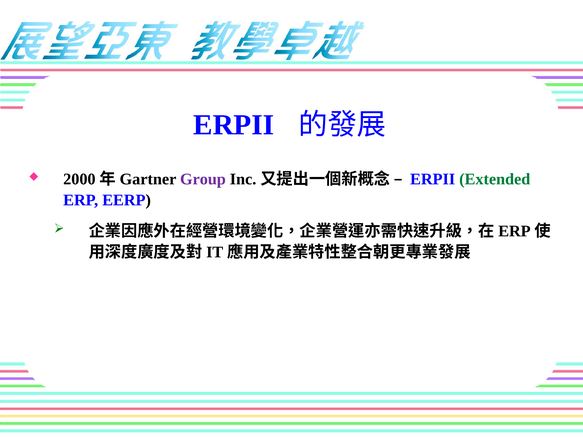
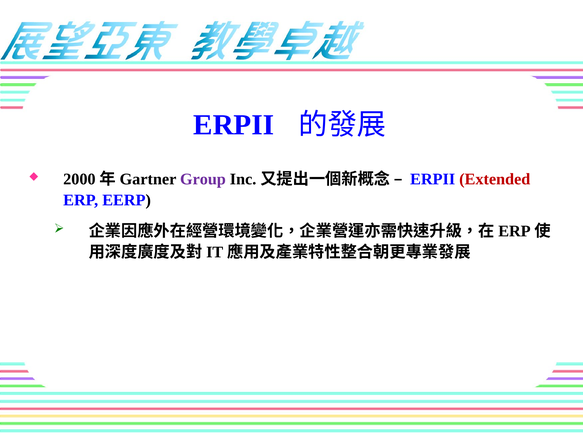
Extended colour: green -> red (495, 179)
